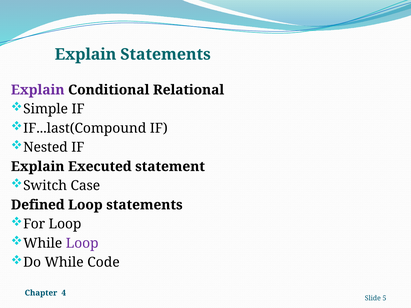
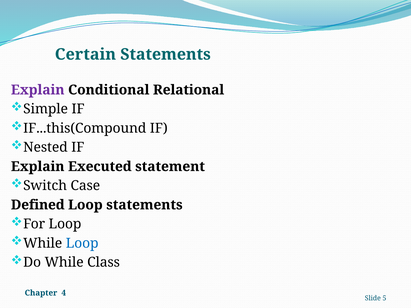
Explain: Explain -> Certain (85, 54)
IF...last(Compound: IF...last(Compound -> IF...this(Compound (85, 128)
Loop colour: purple -> blue (82, 243)
Code: Code -> Class (104, 263)
